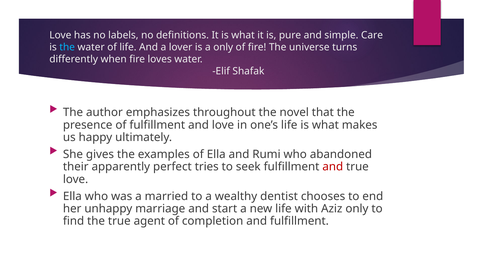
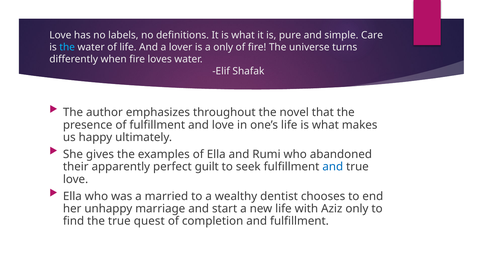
tries: tries -> guilt (207, 167)
and colour: red -> blue (333, 167)
agent: agent -> quest (149, 222)
